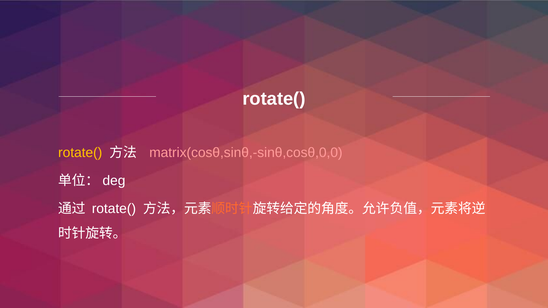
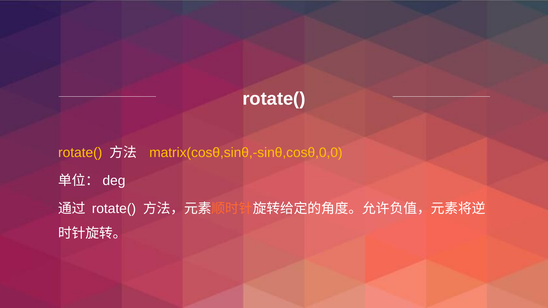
matrix(cosθ,sinθ,-sinθ,cosθ,0,0 colour: pink -> yellow (246, 153)
